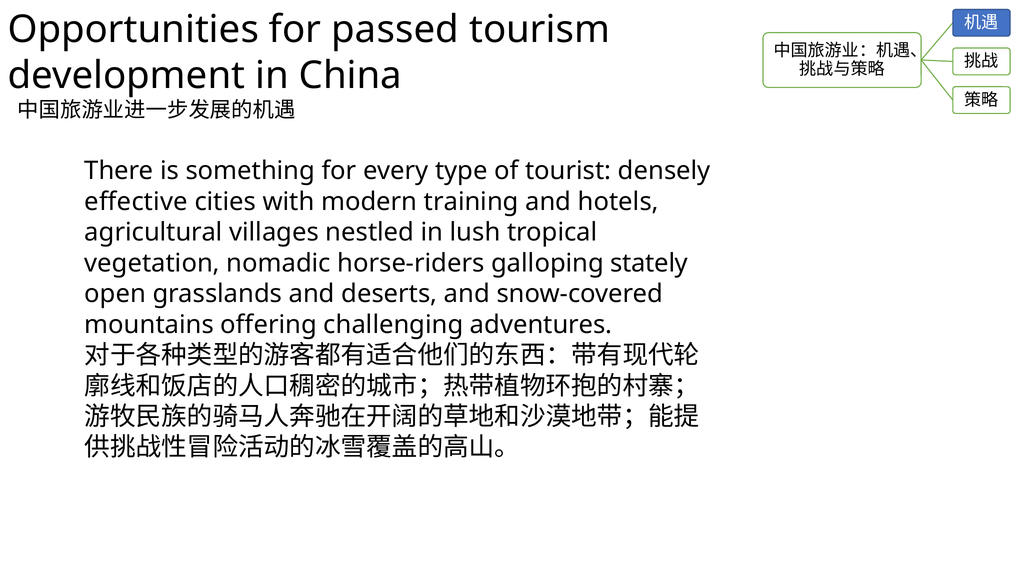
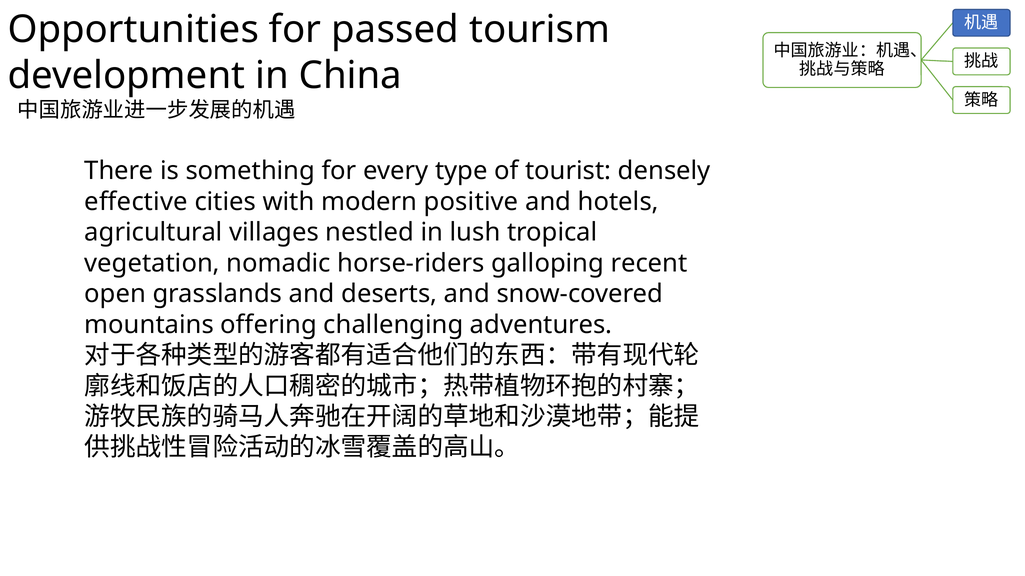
training: training -> positive (471, 202)
stately: stately -> recent (649, 263)
